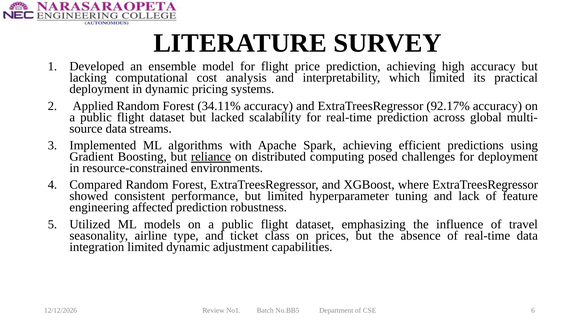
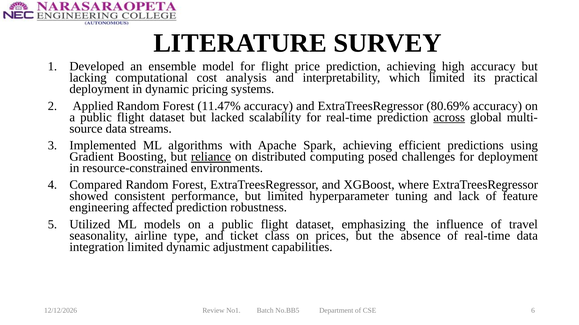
34.11%: 34.11% -> 11.47% (219, 106)
92.17%: 92.17% -> 80.69% (448, 106)
across underline: none -> present (449, 117)
